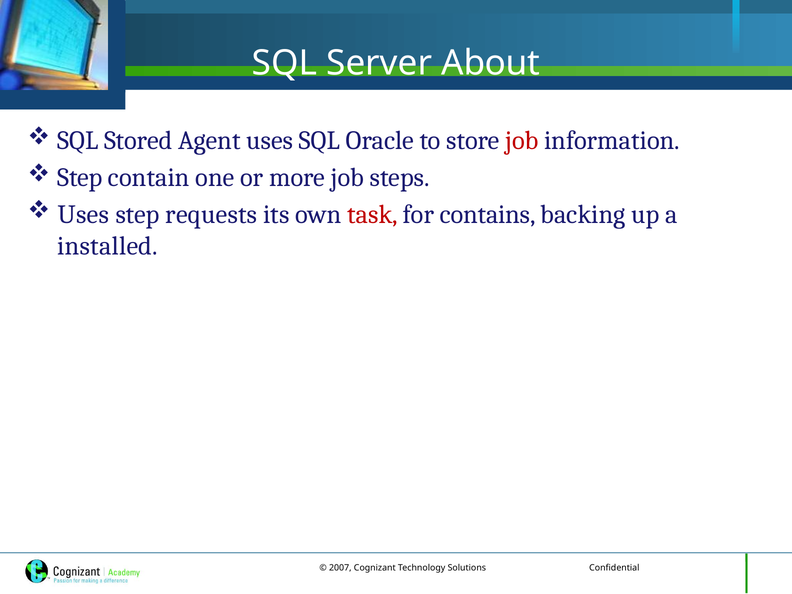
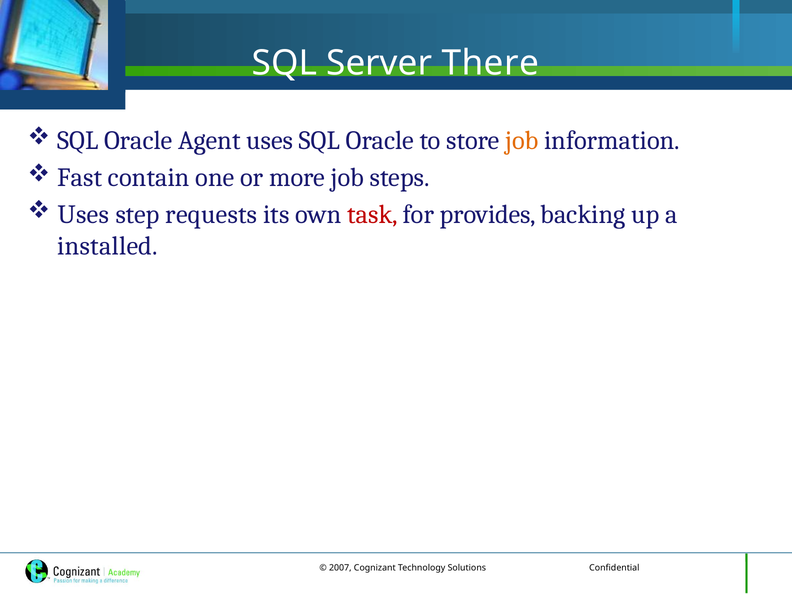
About: About -> There (490, 63)
Stored: Stored -> Oracle (138, 140)
job colour: red -> orange (522, 140)
Step: Step -> Fast (80, 177)
contains: contains -> provides (488, 214)
